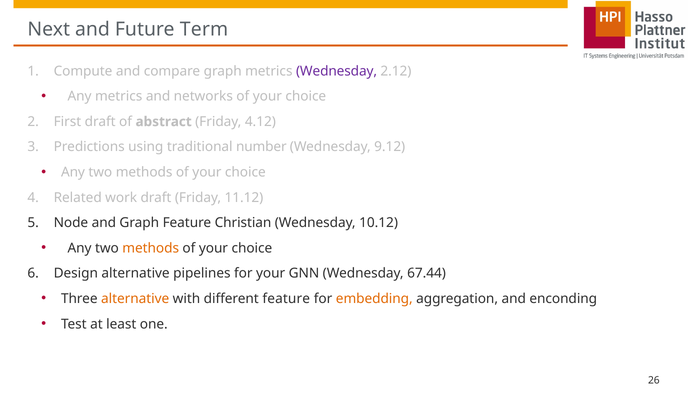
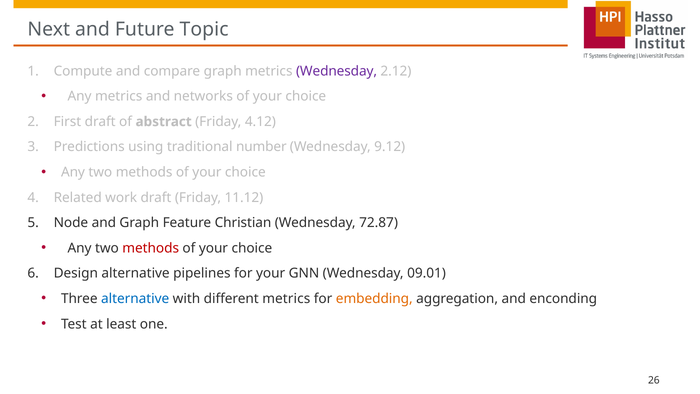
Term: Term -> Topic (204, 30)
10.12: 10.12 -> 72.87 (379, 223)
methods colour: orange -> red (151, 248)
67.44: 67.44 -> 09.01 (427, 273)
alternative colour: orange -> blue (135, 299)
different feature: feature -> metrics (286, 299)
